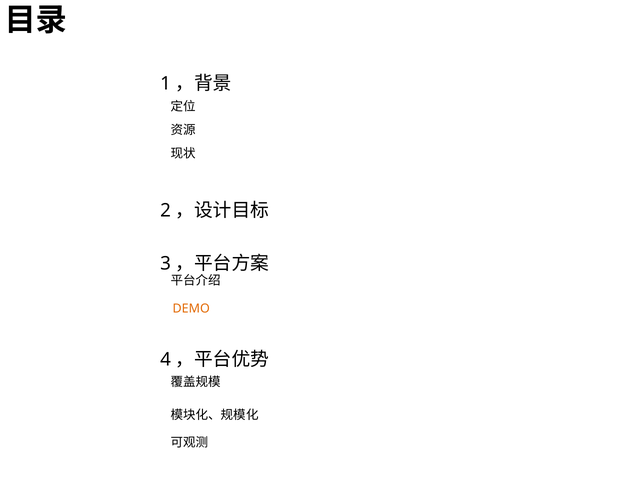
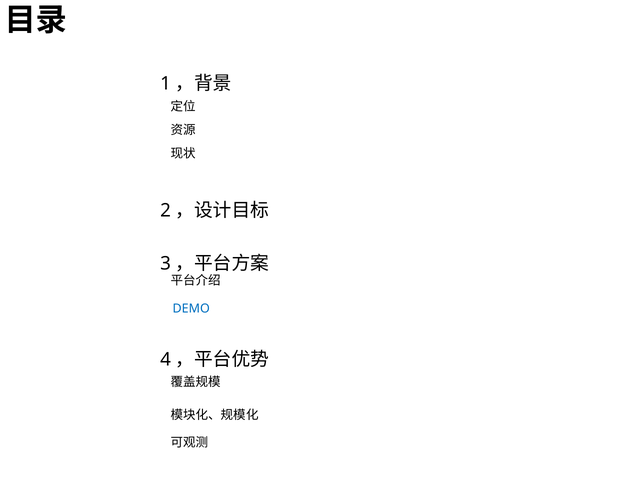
DEMO colour: orange -> blue (191, 309)
